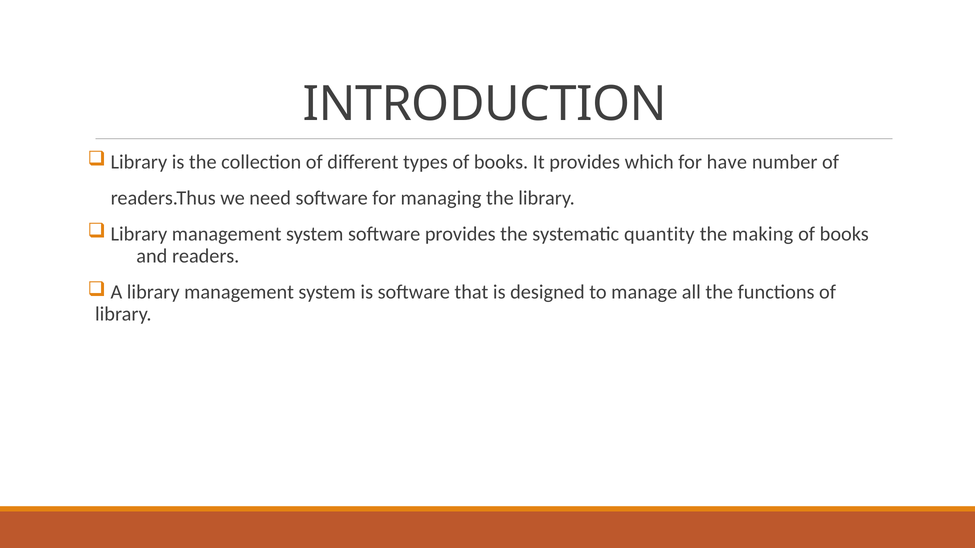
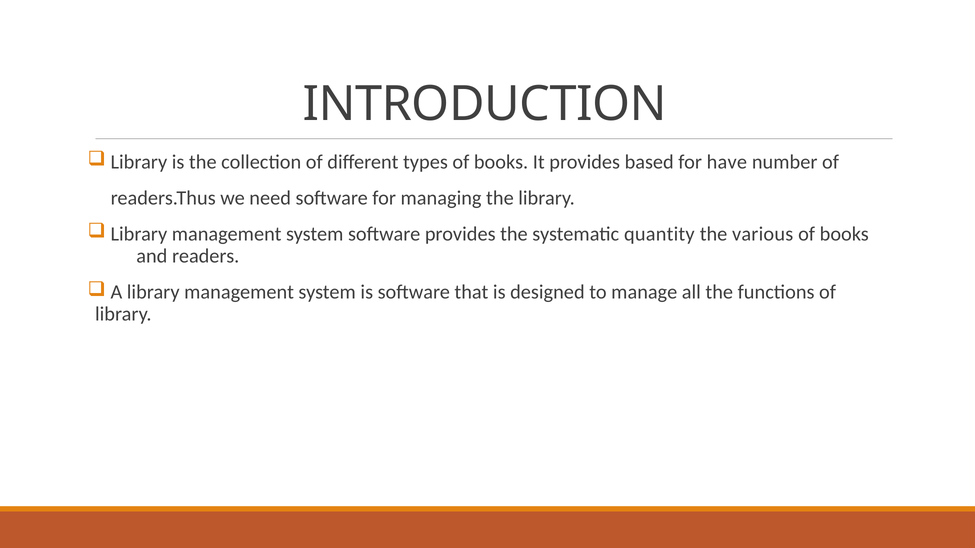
which: which -> based (649, 162)
making: making -> various (763, 234)
